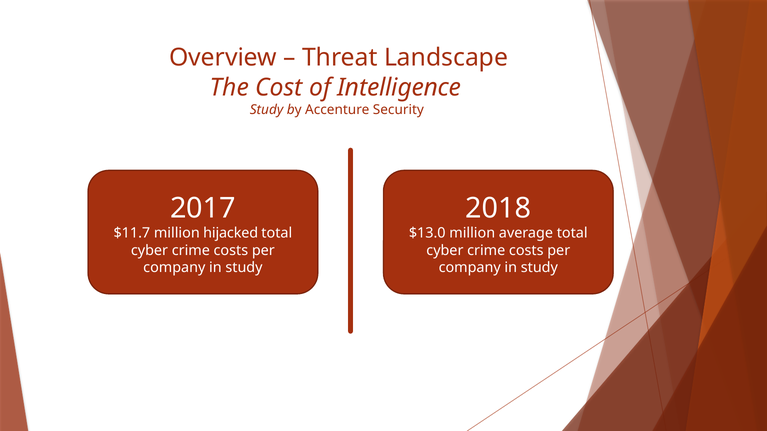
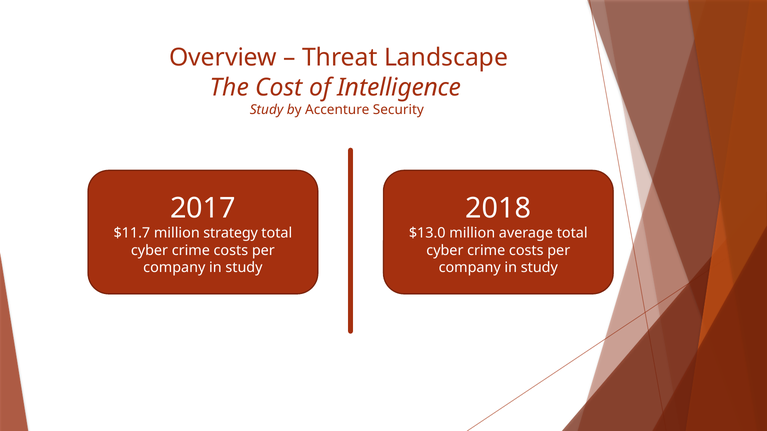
hijacked: hijacked -> strategy (231, 233)
